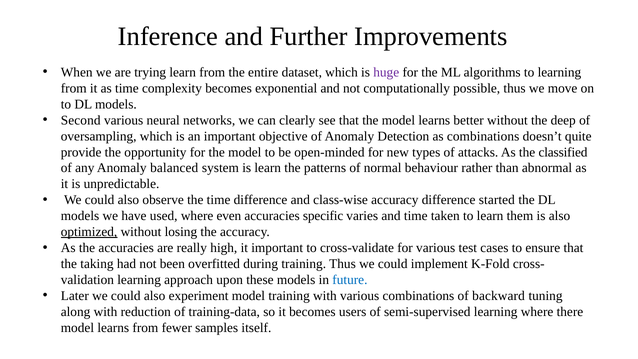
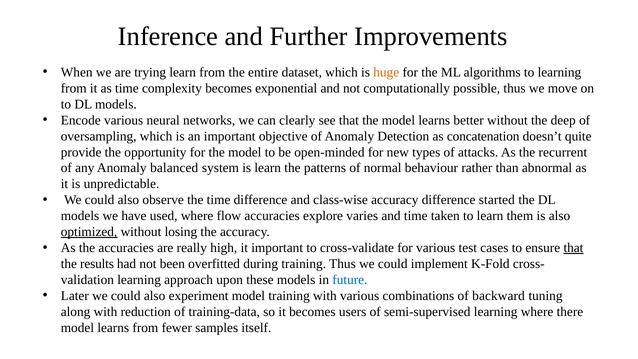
huge colour: purple -> orange (386, 72)
Second: Second -> Encode (81, 120)
as combinations: combinations -> concatenation (483, 136)
classified: classified -> recurrent (563, 152)
even: even -> flow (229, 216)
specific: specific -> explore (323, 216)
that underline: none -> present (573, 248)
taking: taking -> results (97, 264)
